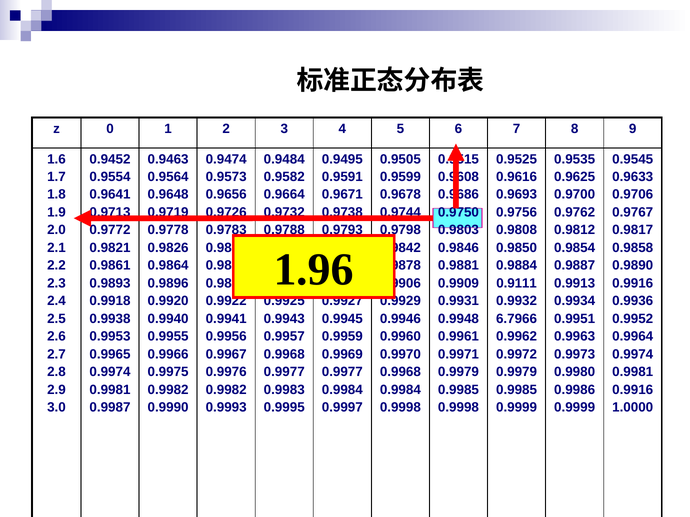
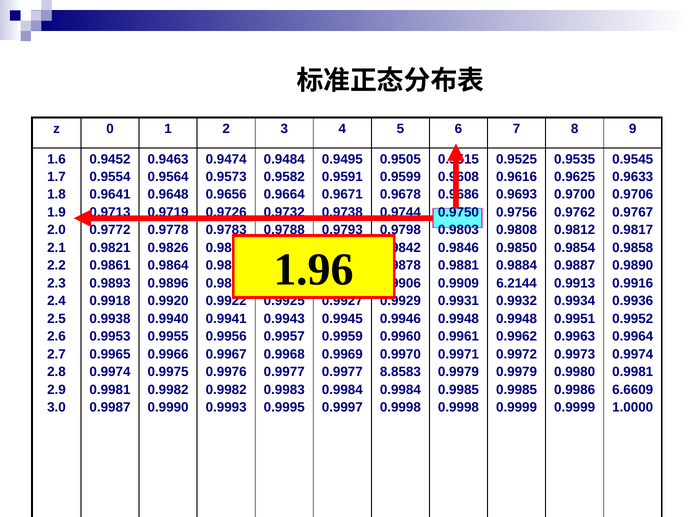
0.9111: 0.9111 -> 6.2144 (517, 284)
6.7966: 6.7966 -> 0.9948 (517, 319)
0.9968: 0.9968 -> 8.8583 (400, 372)
0.9916: 0.9916 -> 6.6609 (633, 390)
